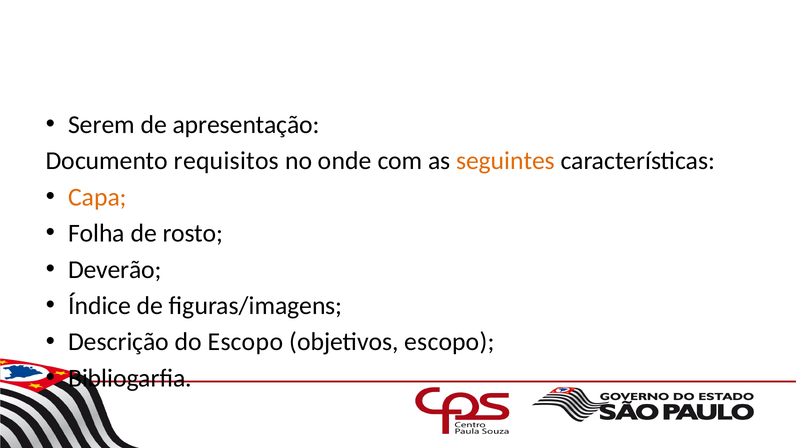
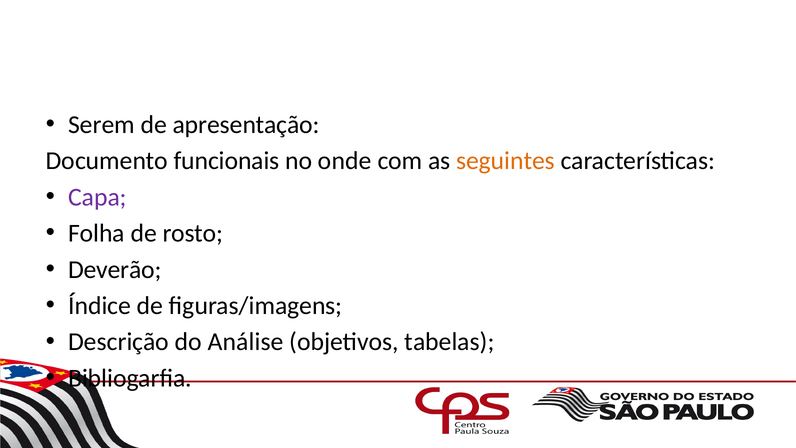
requisitos: requisitos -> funcionais (227, 161)
Capa colour: orange -> purple (97, 197)
do Escopo: Escopo -> Análise (245, 342)
objetivos escopo: escopo -> tabelas (449, 342)
